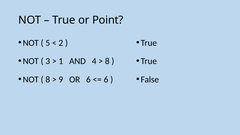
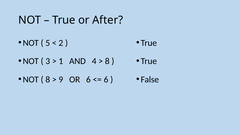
Point: Point -> After (108, 20)
